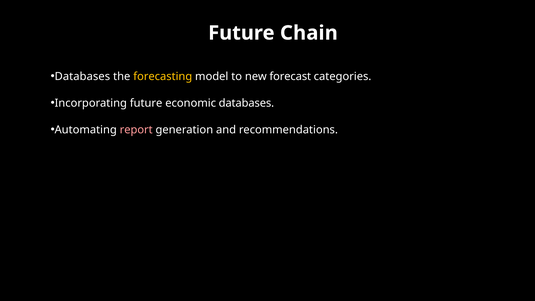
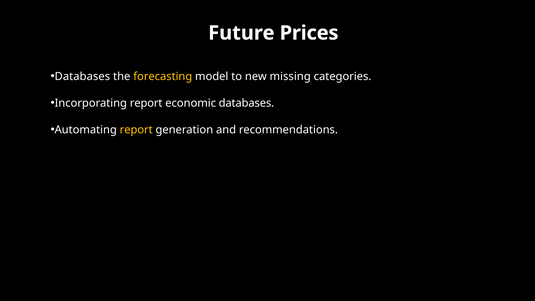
Chain: Chain -> Prices (309, 33)
forecast: forecast -> missing (290, 76)
Incorporating future: future -> report (146, 103)
report colour: pink -> yellow (136, 130)
